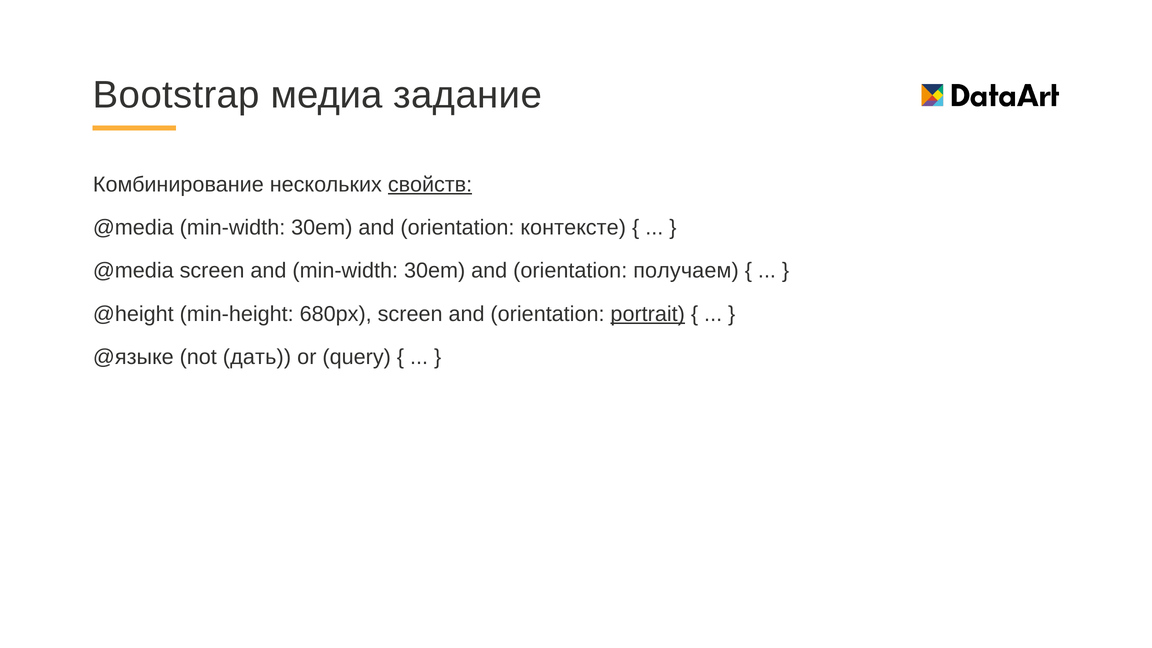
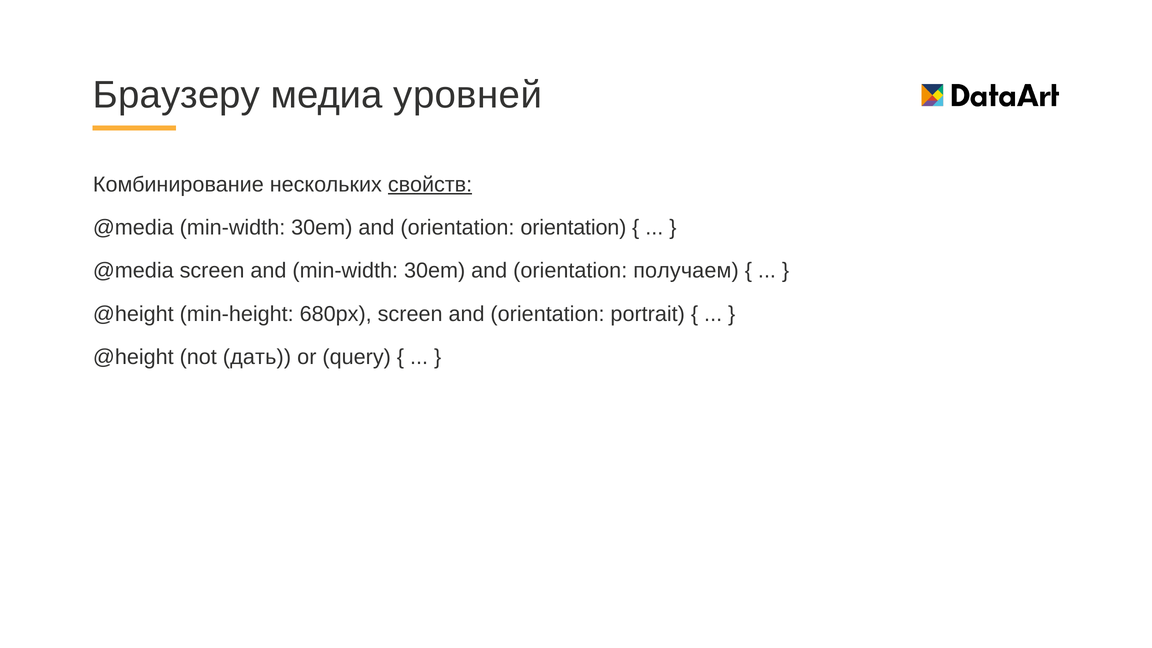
Bootstrap: Bootstrap -> Браузеру (177, 95)
задание: задание -> уровней (468, 95)
orientation контексте: контексте -> orientation (573, 228)
portrait underline: present -> none (648, 314)
@языке: @языке -> @height (133, 357)
